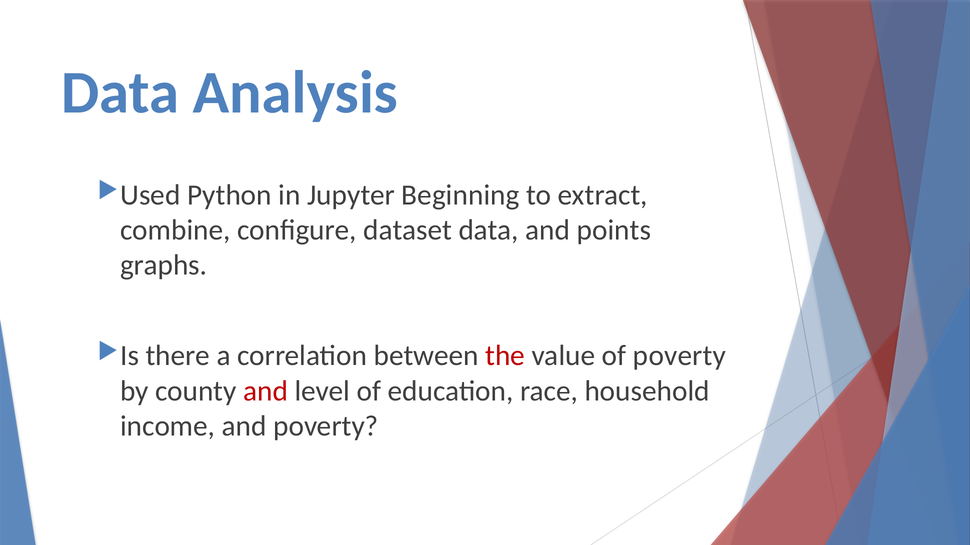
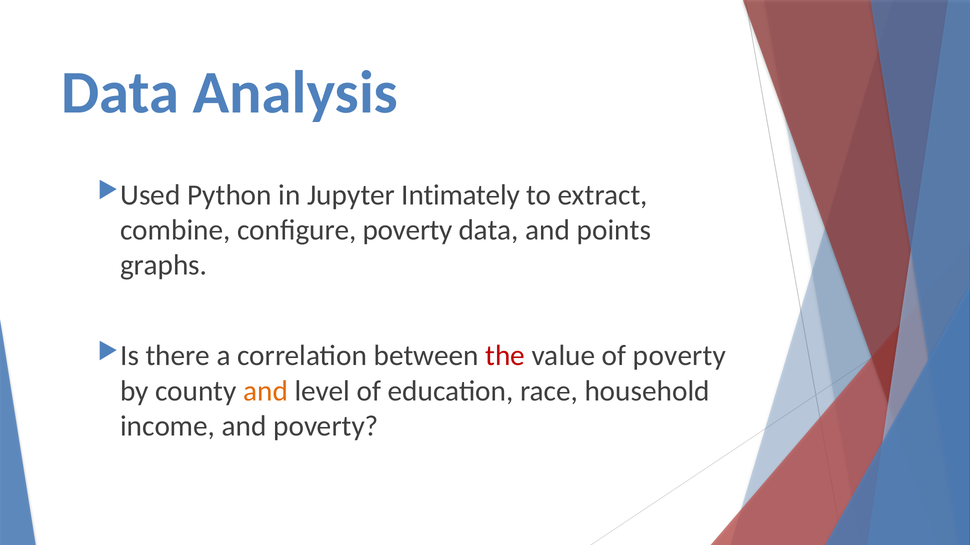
Beginning: Beginning -> Intimately (461, 195)
configure dataset: dataset -> poverty (408, 230)
and colour: red -> orange (266, 391)
